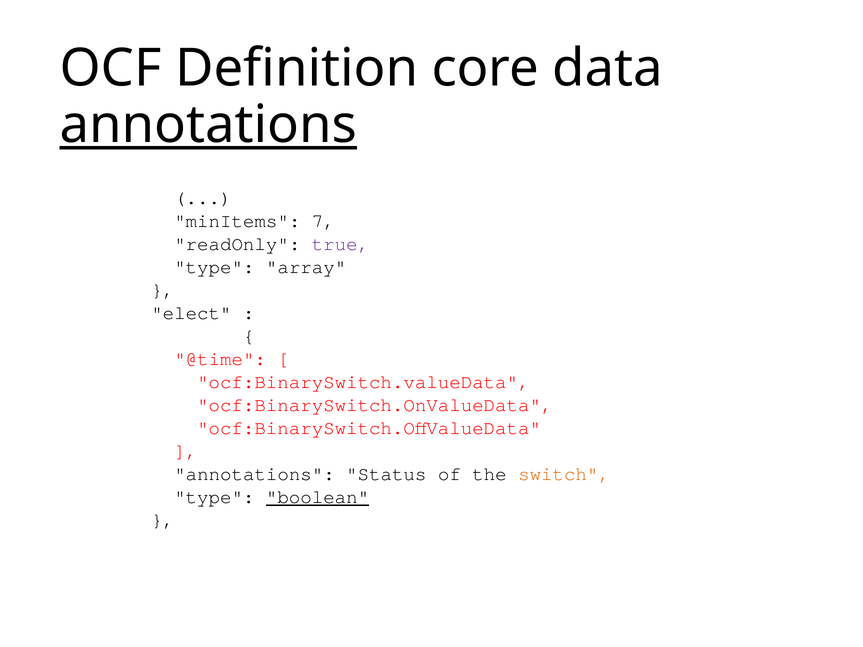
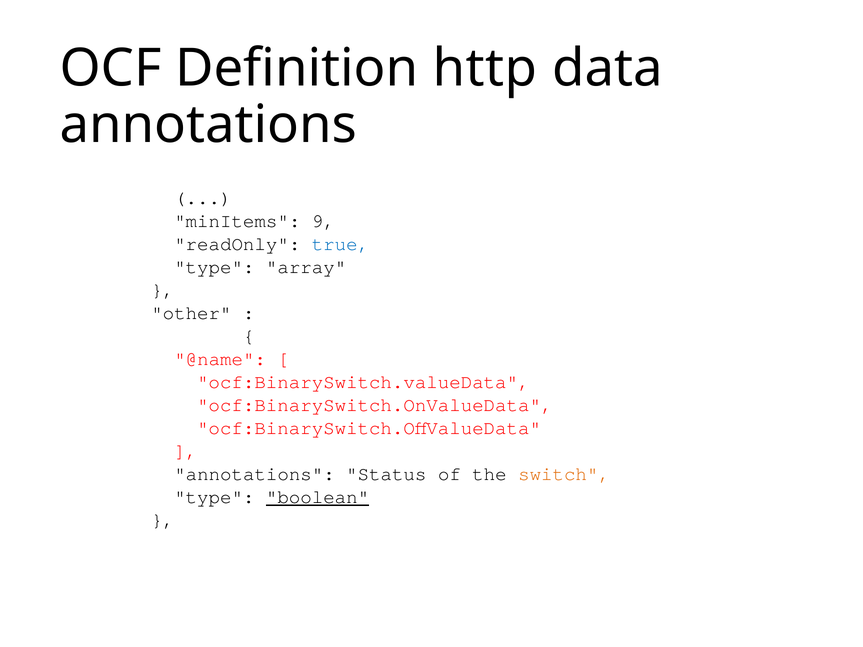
core: core -> http (485, 68)
annotations underline: present -> none (208, 125)
7: 7 -> 9 (323, 221)
true colour: purple -> blue (340, 244)
elect: elect -> other (191, 313)
@time: @time -> @name (220, 359)
